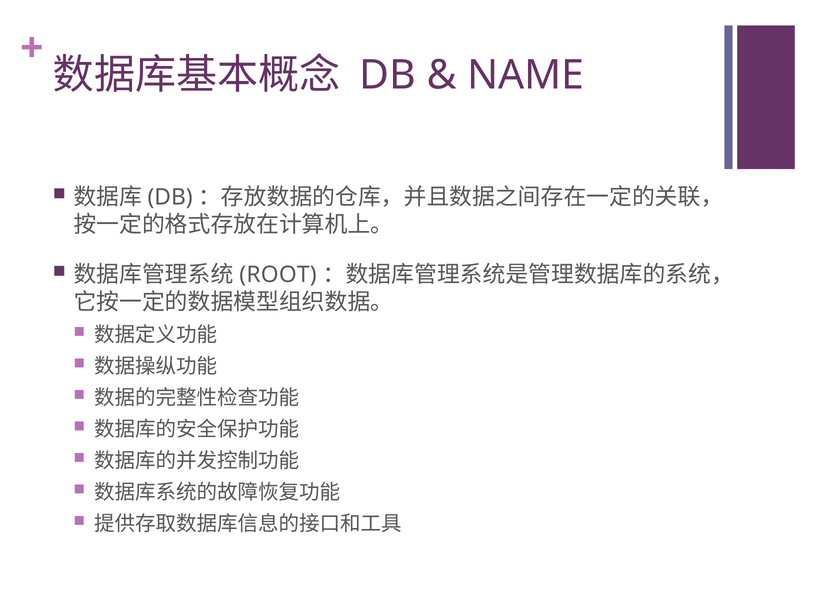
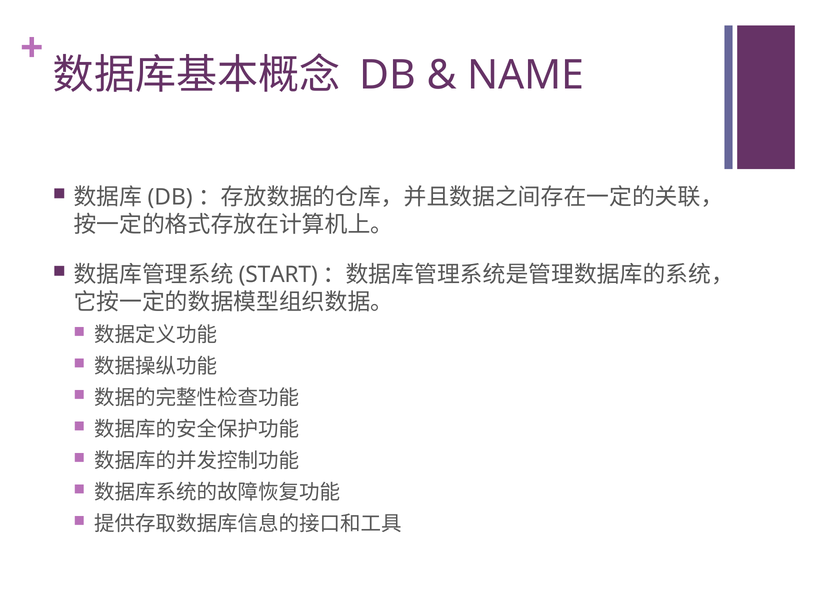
ROOT: ROOT -> START (278, 275)
